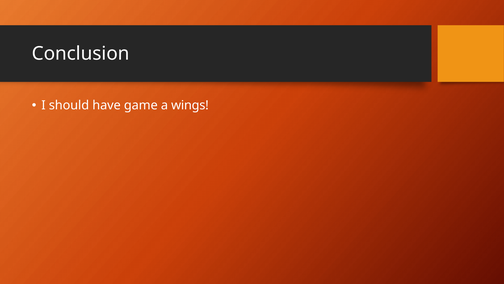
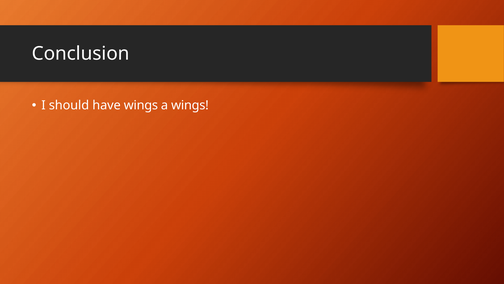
have game: game -> wings (141, 105)
